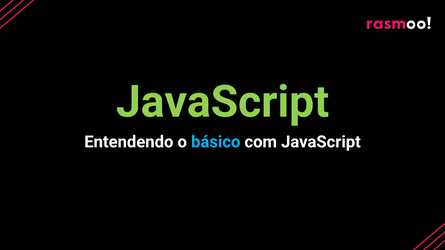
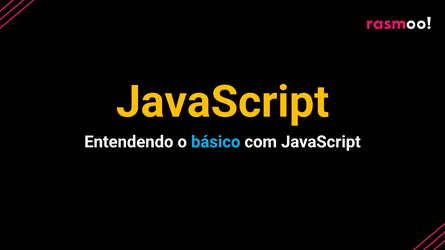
JavaScript colour: light green -> yellow (223, 102)
